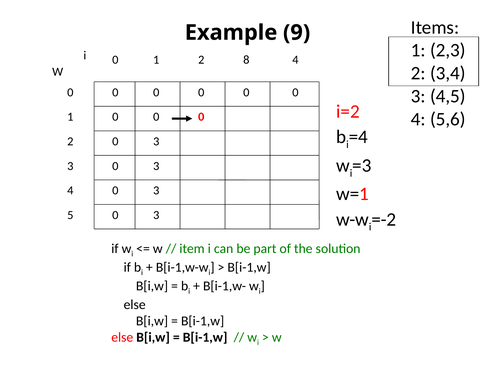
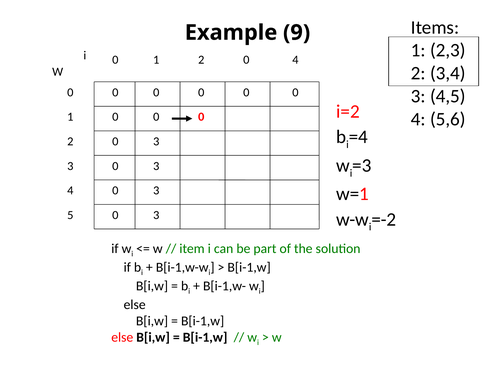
2 8: 8 -> 0 (246, 60)
